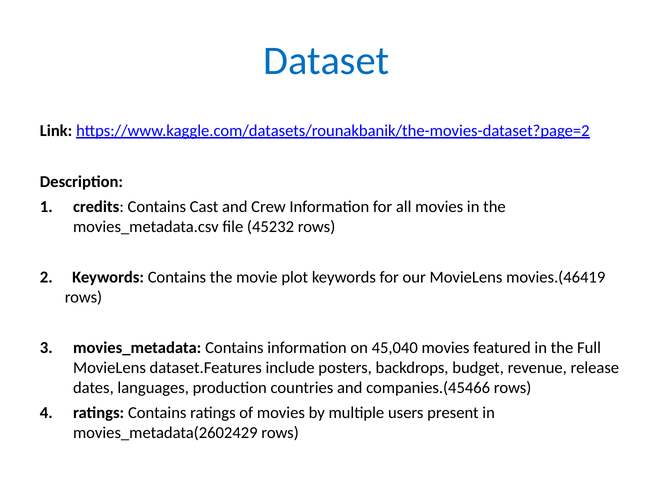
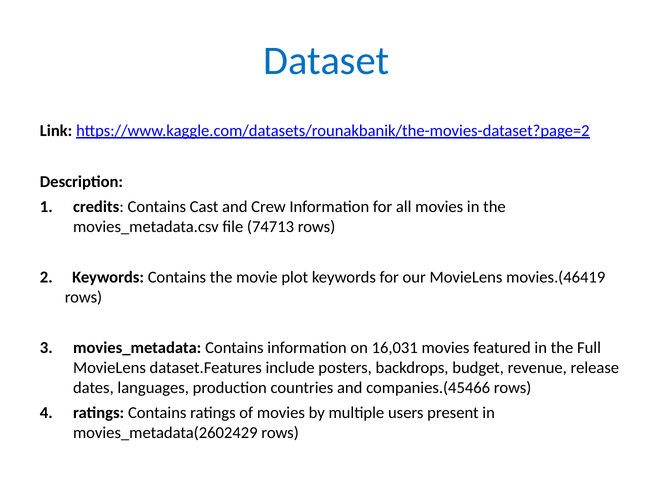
45232: 45232 -> 74713 (271, 227)
45,040: 45,040 -> 16,031 (395, 348)
